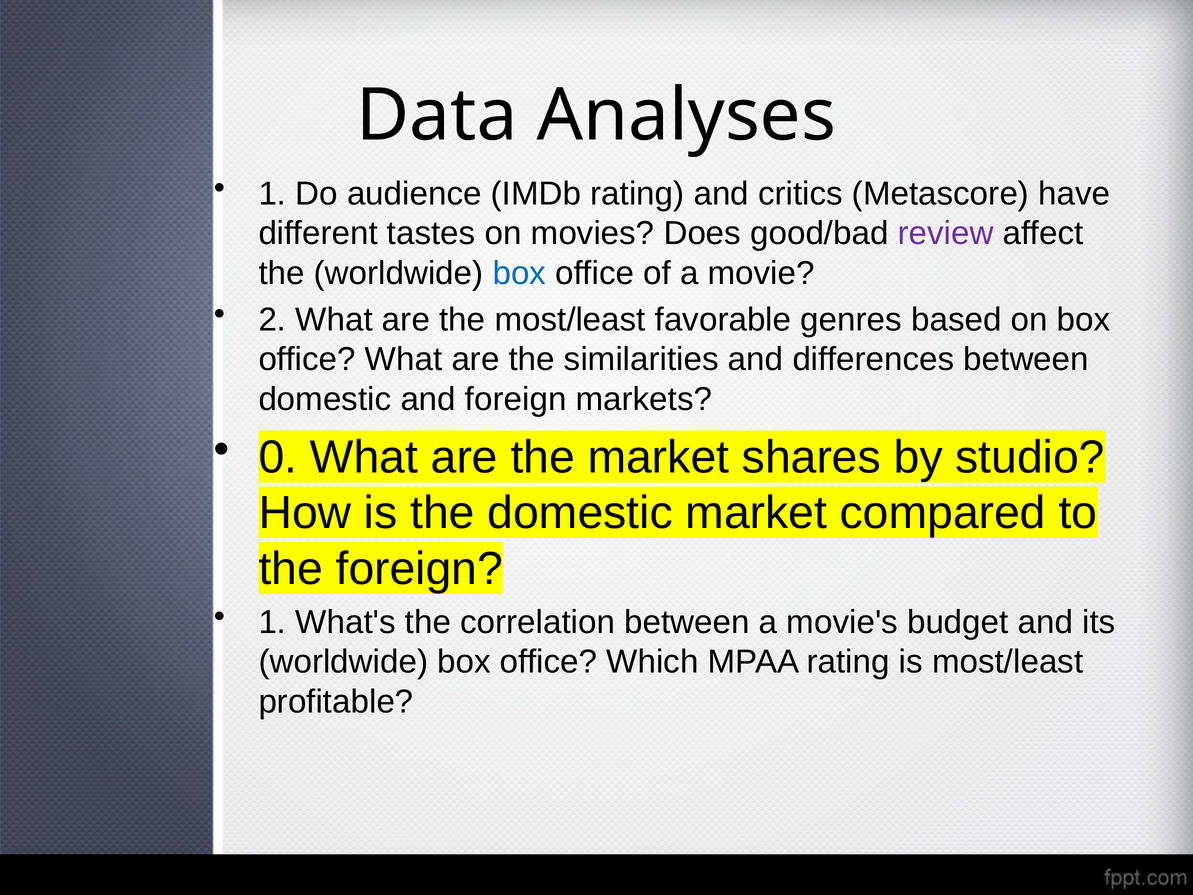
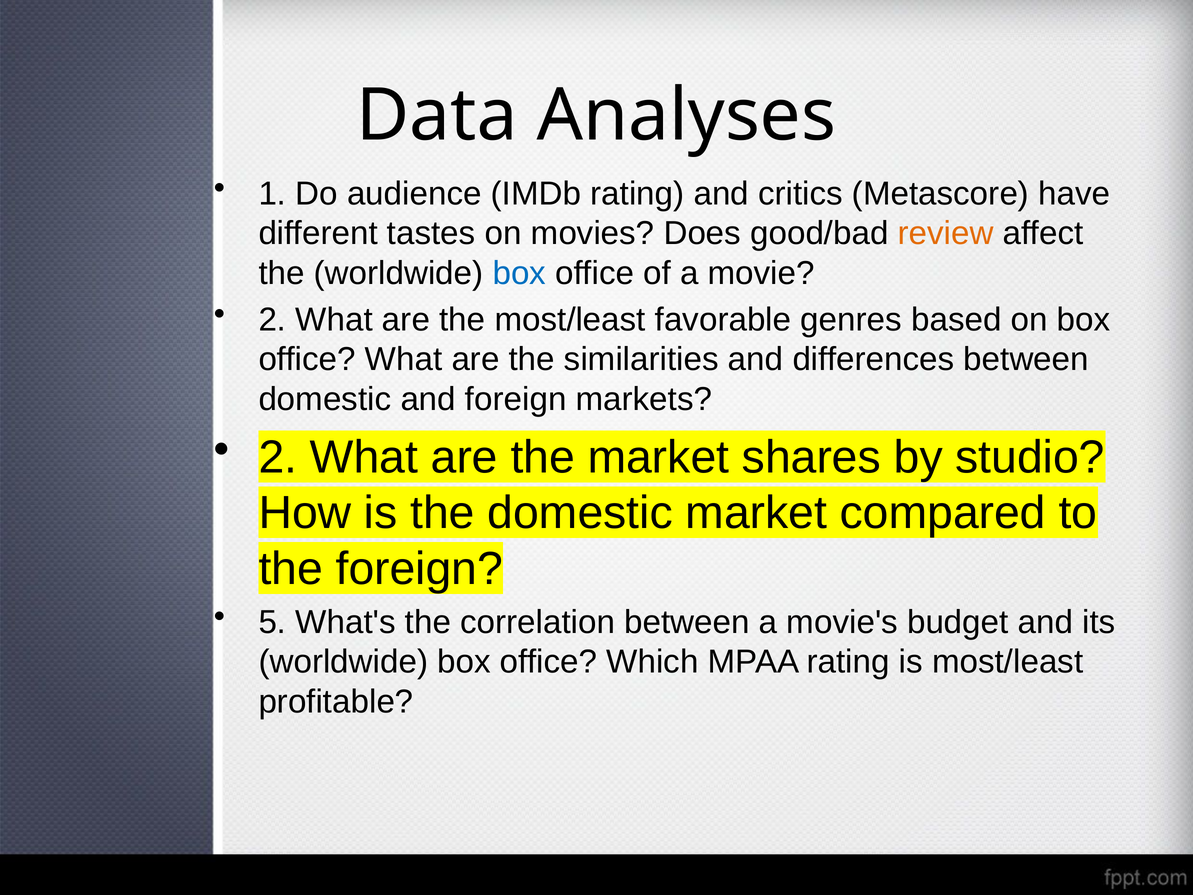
review colour: purple -> orange (946, 233)
0: 0 -> 2 (278, 457)
1: 1 -> 5 (272, 622)
